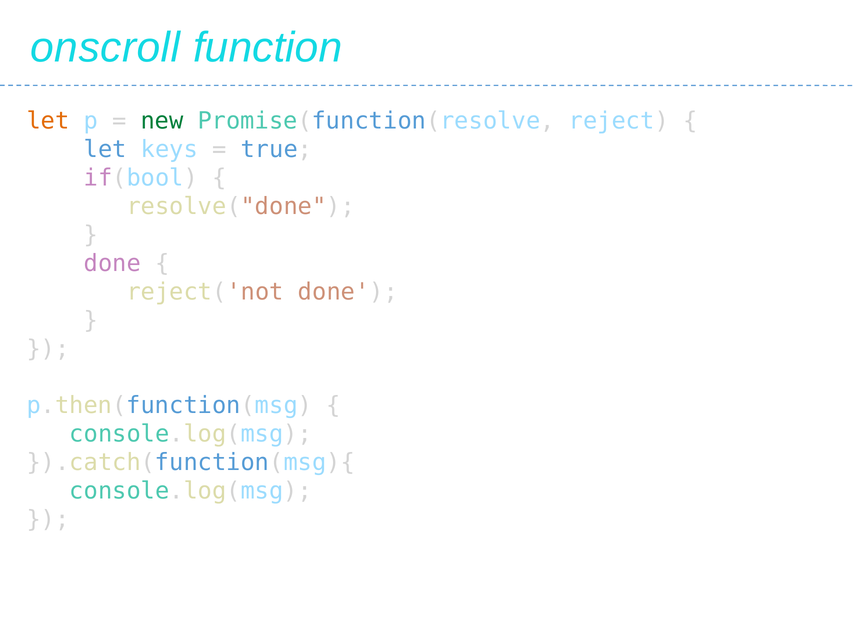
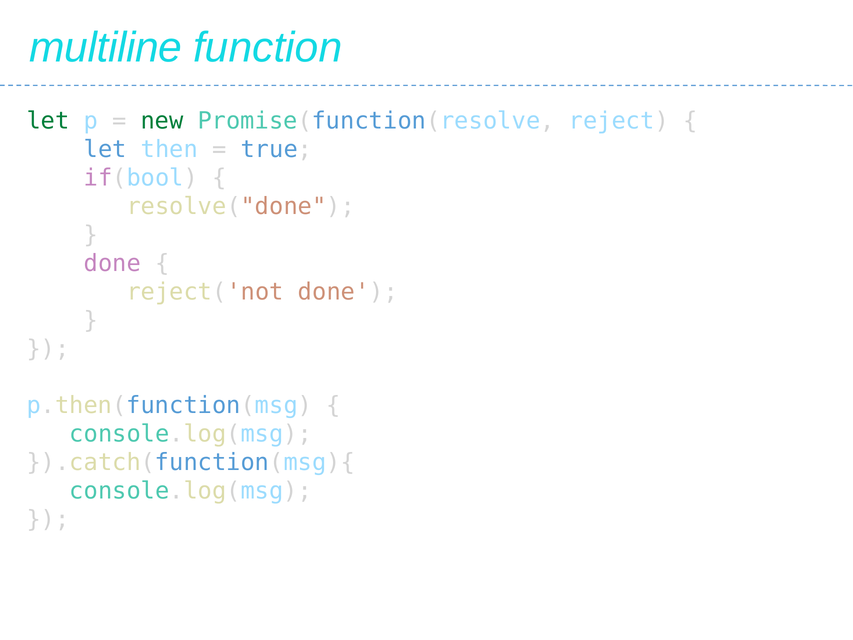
onscroll: onscroll -> multiline (106, 48)
let colour: orange -> green (48, 121)
keys: keys -> then (169, 149)
